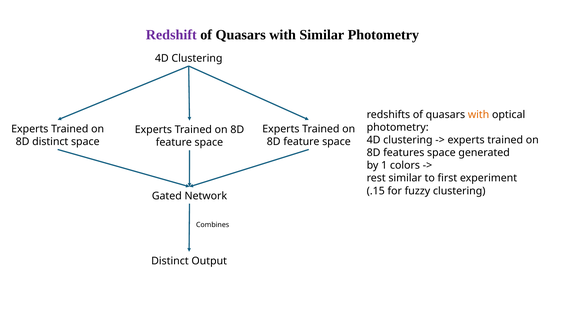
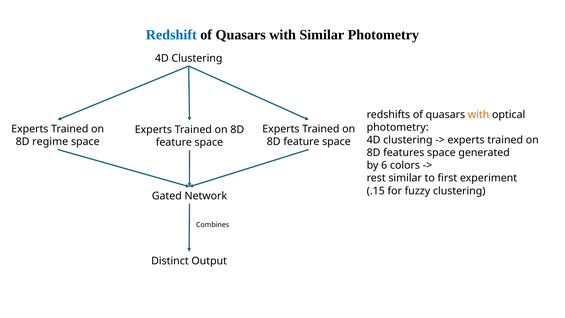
Redshift colour: purple -> blue (171, 35)
8D distinct: distinct -> regime (50, 142)
1: 1 -> 6 (384, 165)
